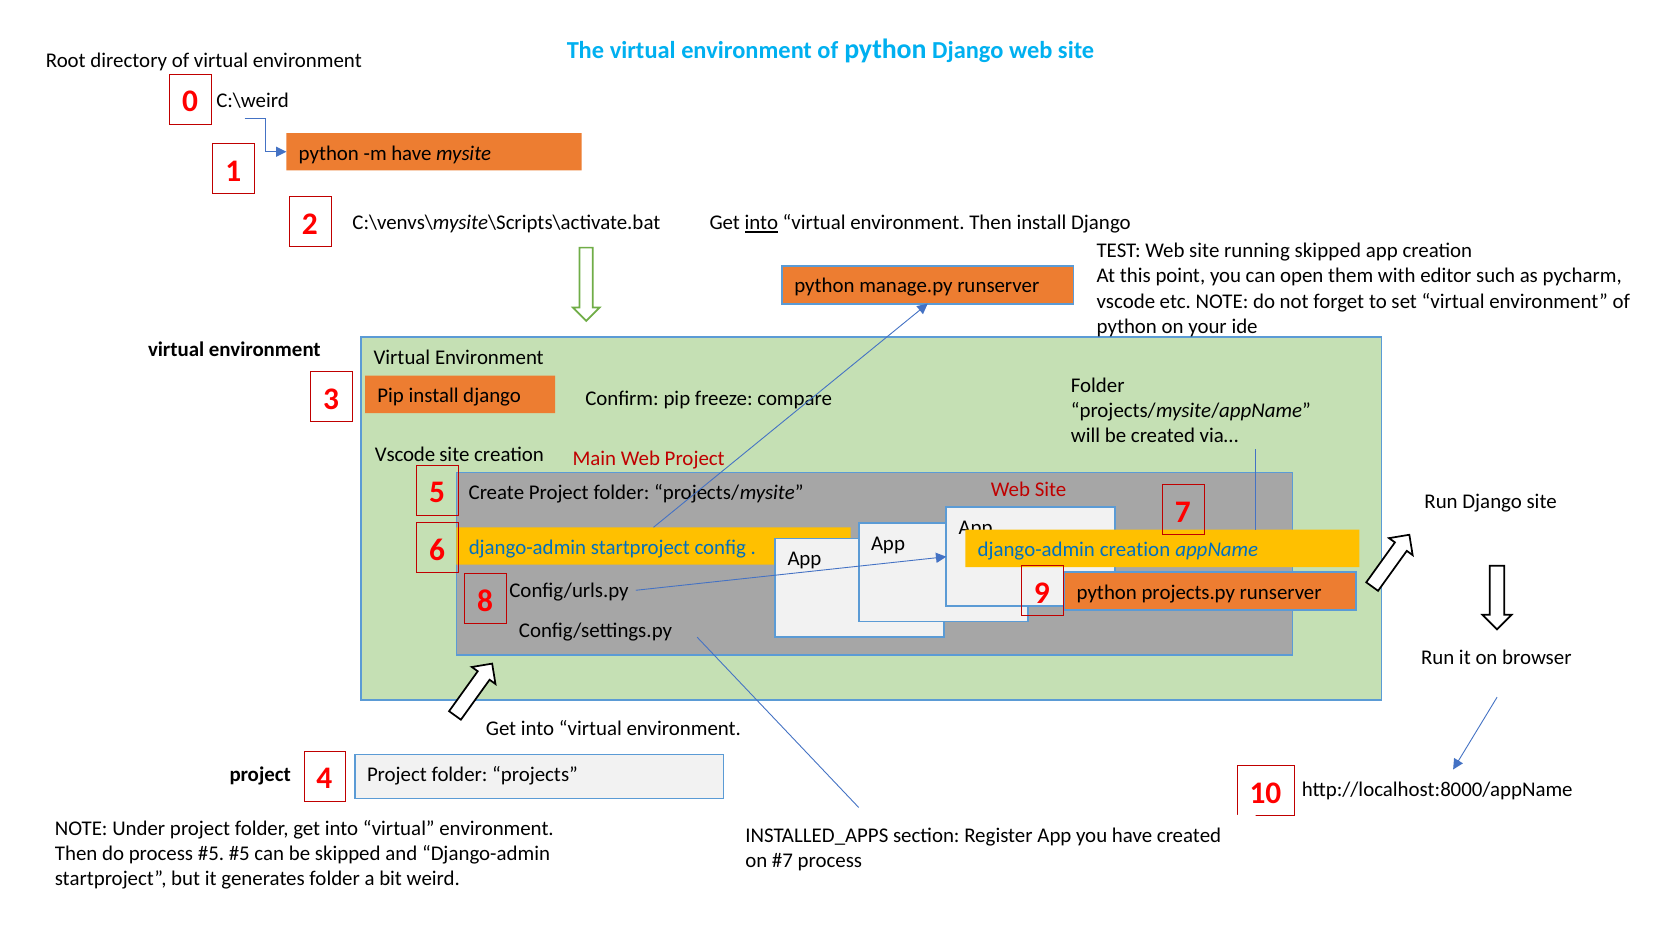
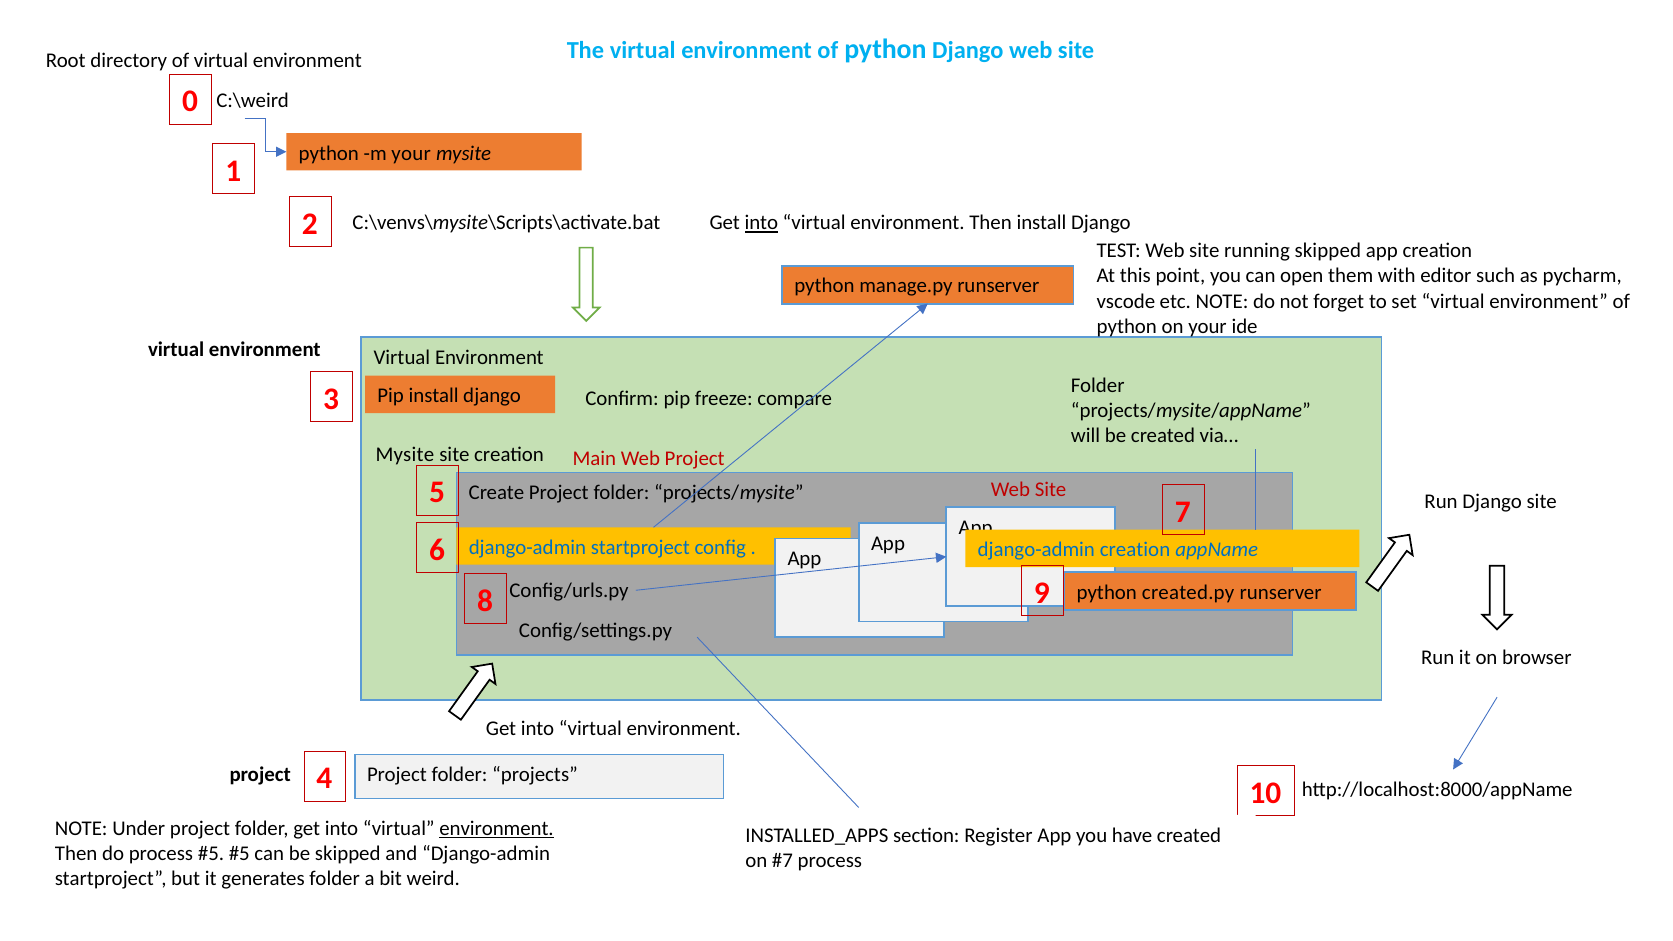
m have: have -> your (411, 153)
Vscode: Vscode -> Mysite (405, 455)
projects.py: projects.py -> created.py (1188, 593)
environment underline: none -> present (497, 828)
